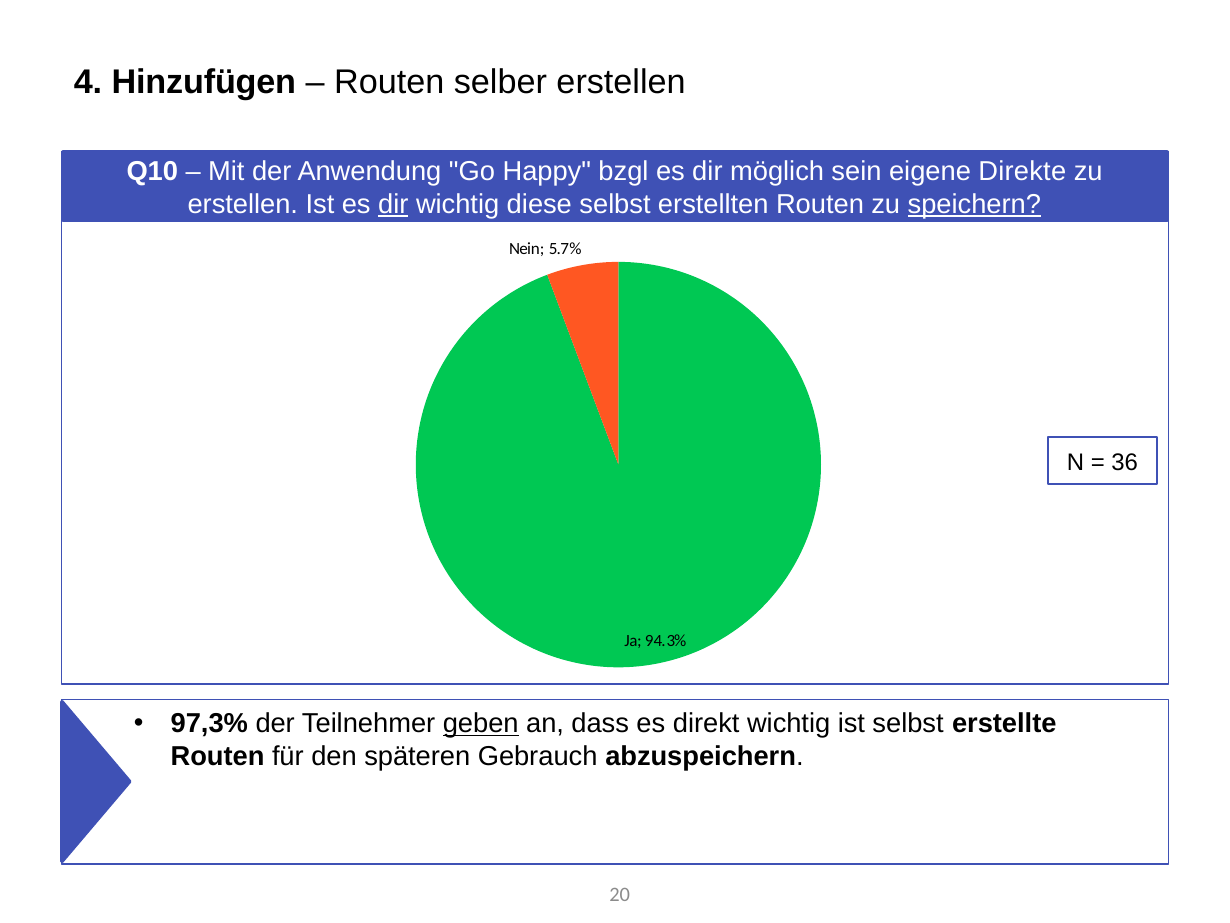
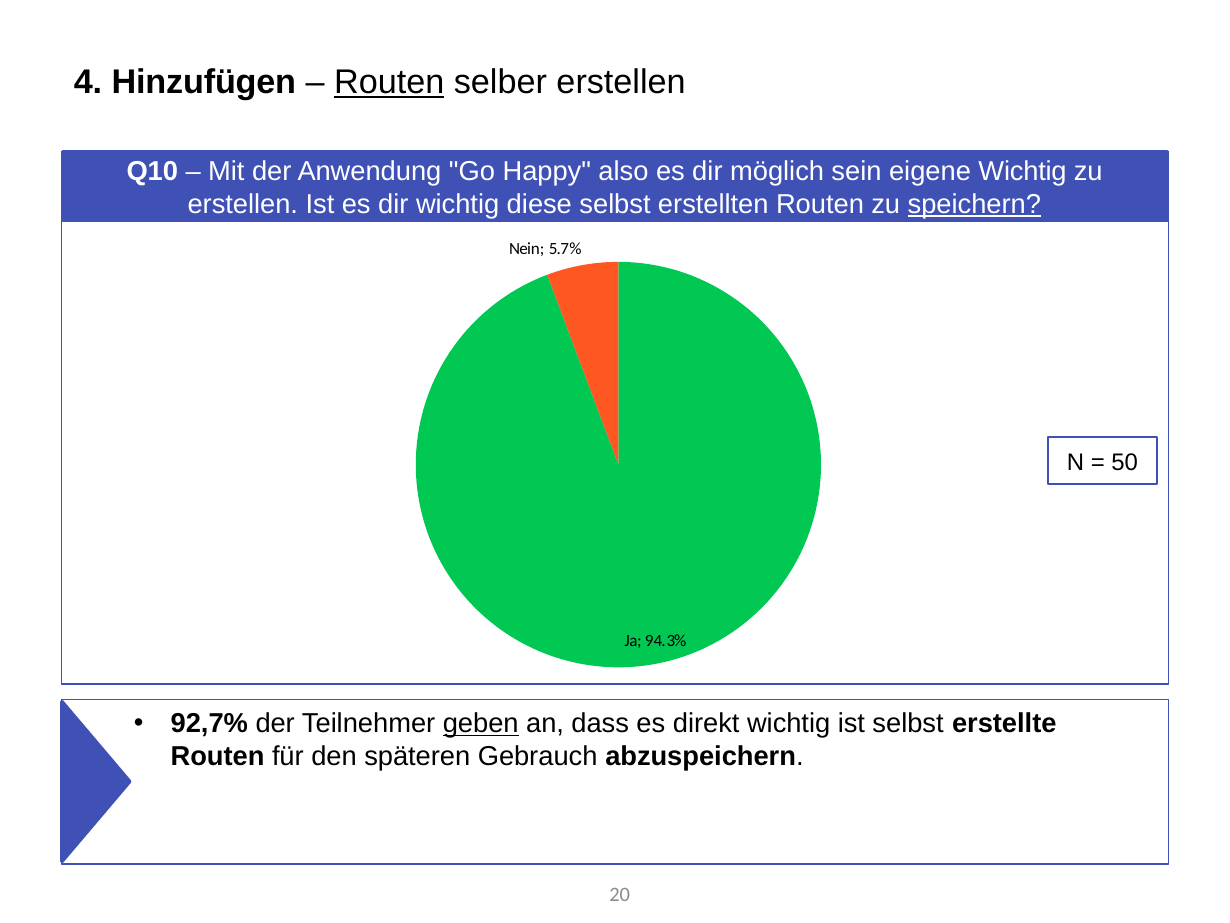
Routen underline: none -> present (389, 82)
bzgl: bzgl -> also (623, 172)
eigene Direkte: Direkte -> Wichtig (1023, 172)
dir underline: present -> none (393, 204)
36: 36 -> 50 (1125, 462)
97,3%: 97,3% -> 92,7% (209, 724)
